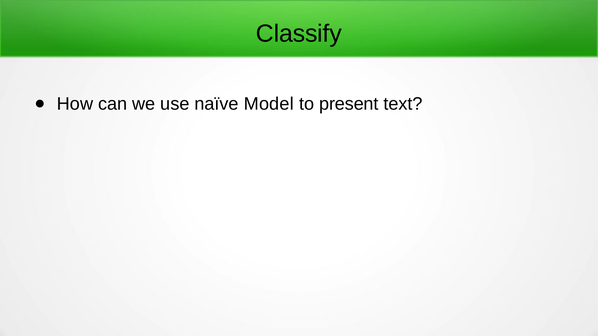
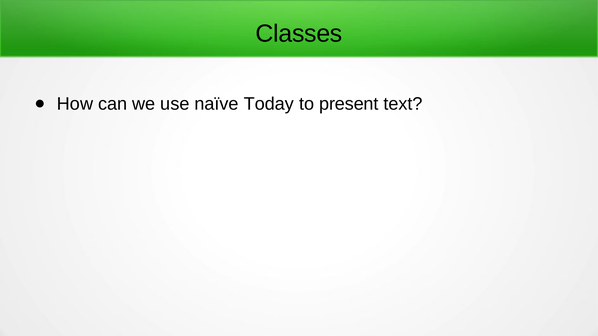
Classify: Classify -> Classes (299, 34)
Model: Model -> Today (269, 104)
